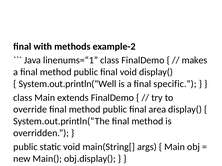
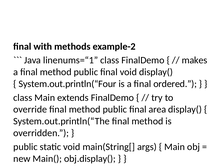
System.out.println(“Well: System.out.println(“Well -> System.out.println(“Four (68, 84)
specific: specific -> ordered (175, 84)
